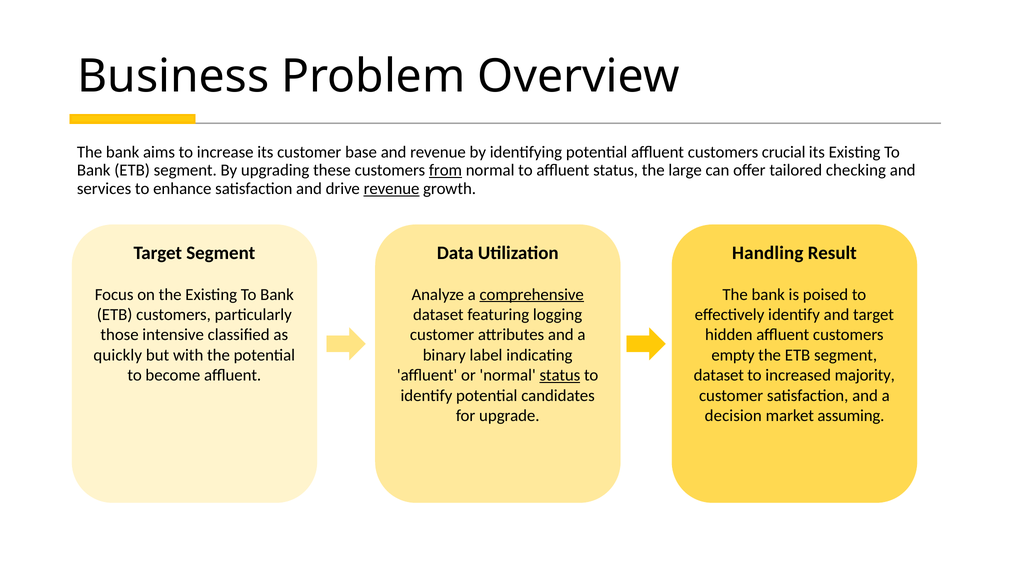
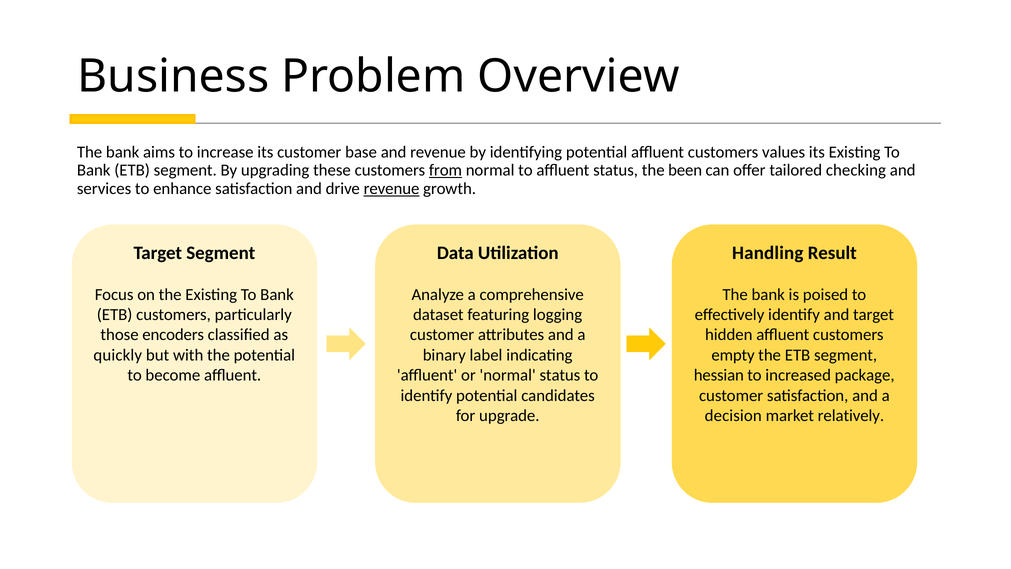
crucial: crucial -> values (784, 152)
large: large -> been (685, 170)
comprehensive underline: present -> none (532, 294)
intensive: intensive -> encoders (173, 335)
status underline: present -> none (560, 375)
dataset: dataset -> hessian (719, 375)
majority: majority -> package (865, 375)
assuming: assuming -> relatively (851, 416)
